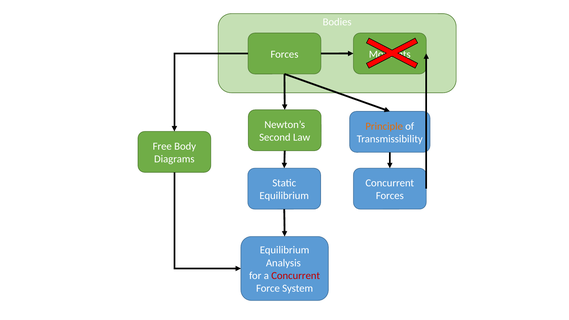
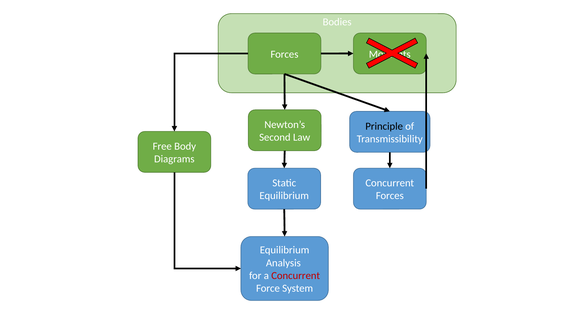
Principle colour: orange -> black (384, 126)
